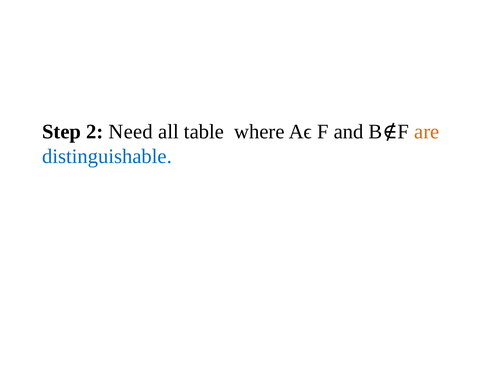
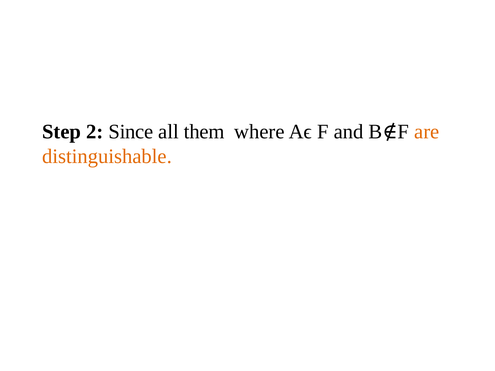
Need: Need -> Since (131, 132)
table: table -> them (204, 132)
distinguishable colour: blue -> orange (107, 157)
